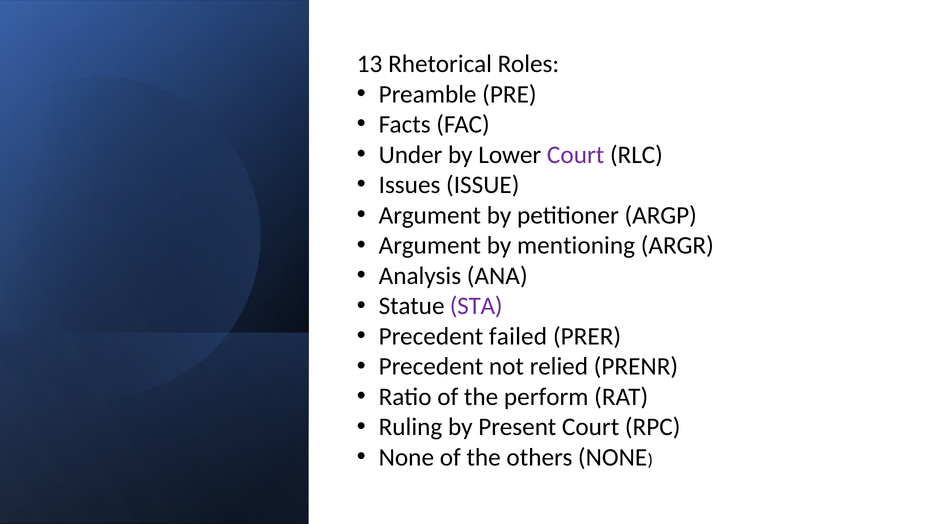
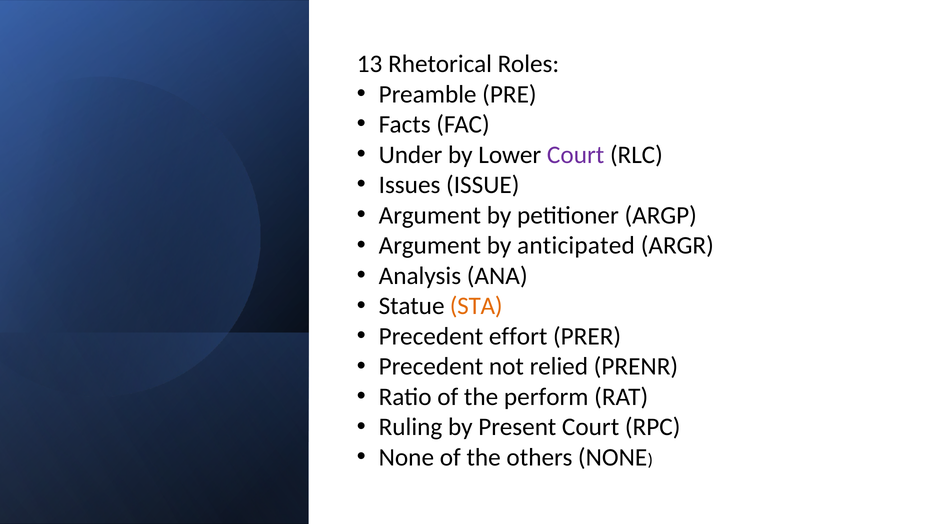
mentioning: mentioning -> anticipated (576, 246)
STA colour: purple -> orange (476, 306)
failed: failed -> effort (518, 336)
